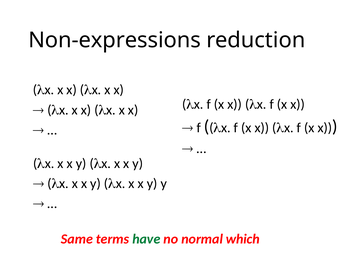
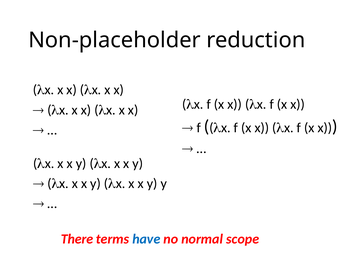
Non-expressions: Non-expressions -> Non-placeholder (115, 40)
Same: Same -> There (77, 239)
have colour: green -> blue (146, 239)
which: which -> scope (243, 239)
